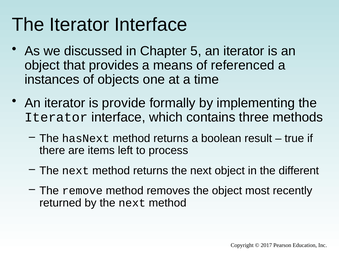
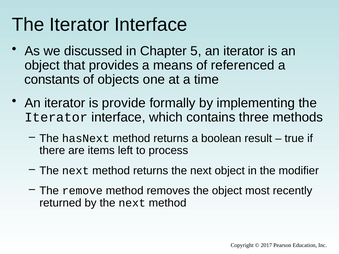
instances: instances -> constants (52, 80)
different: different -> modifier (299, 171)
